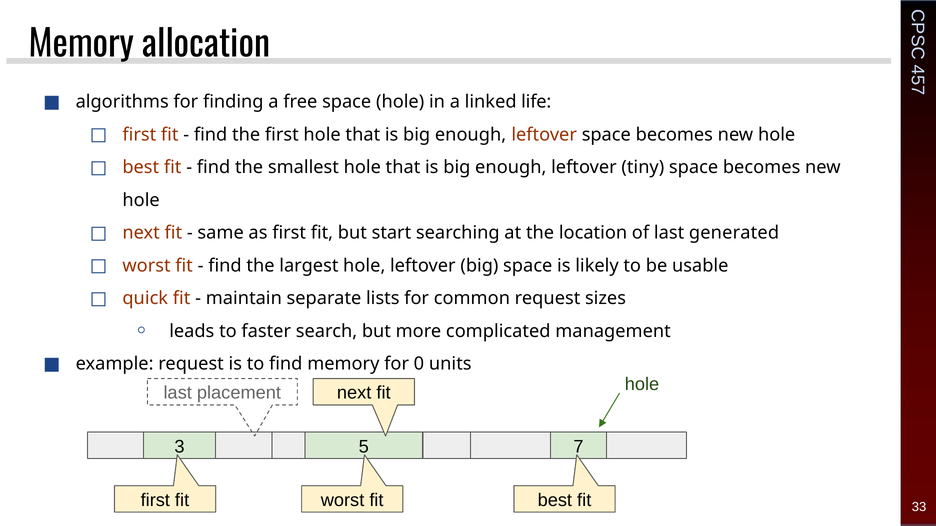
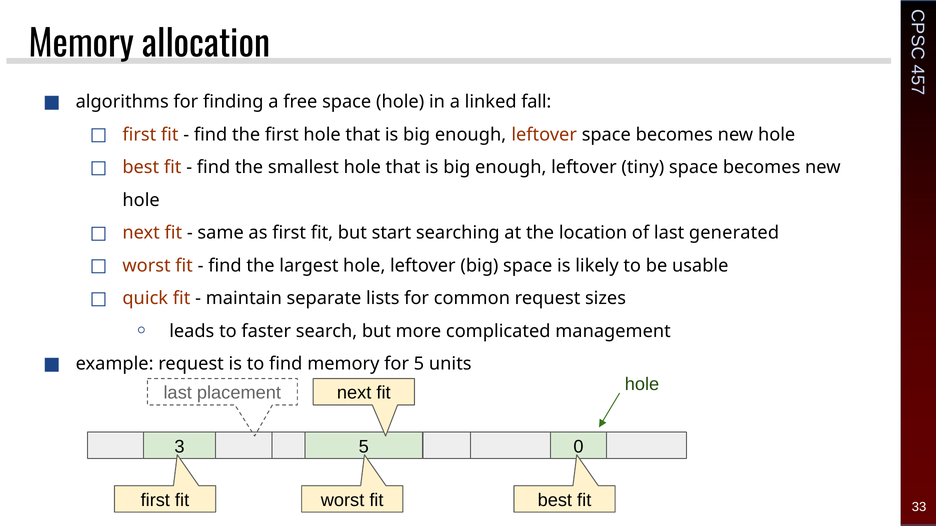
life: life -> fall (536, 102)
for 0: 0 -> 5 (419, 364)
3 5 7: 7 -> 0 (578, 447)
